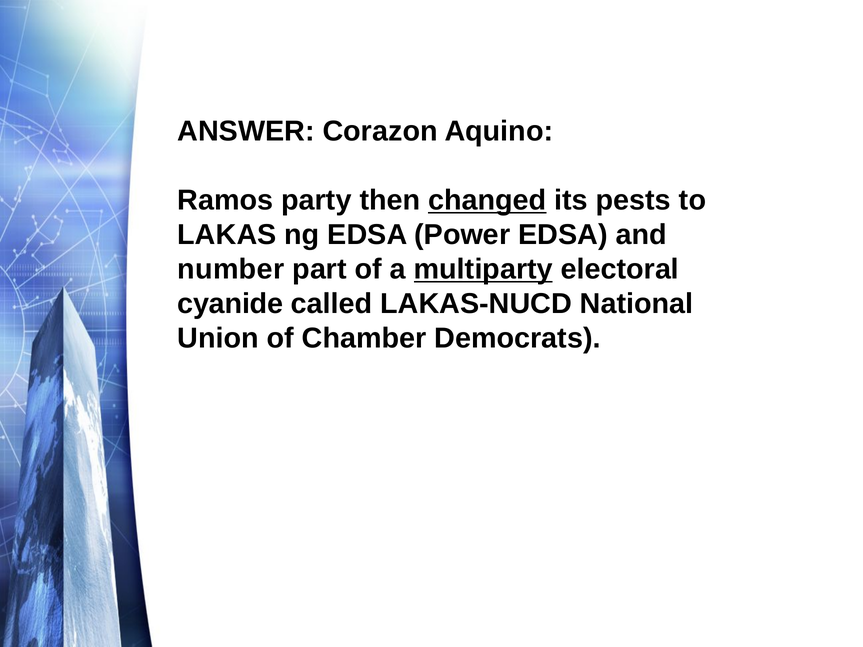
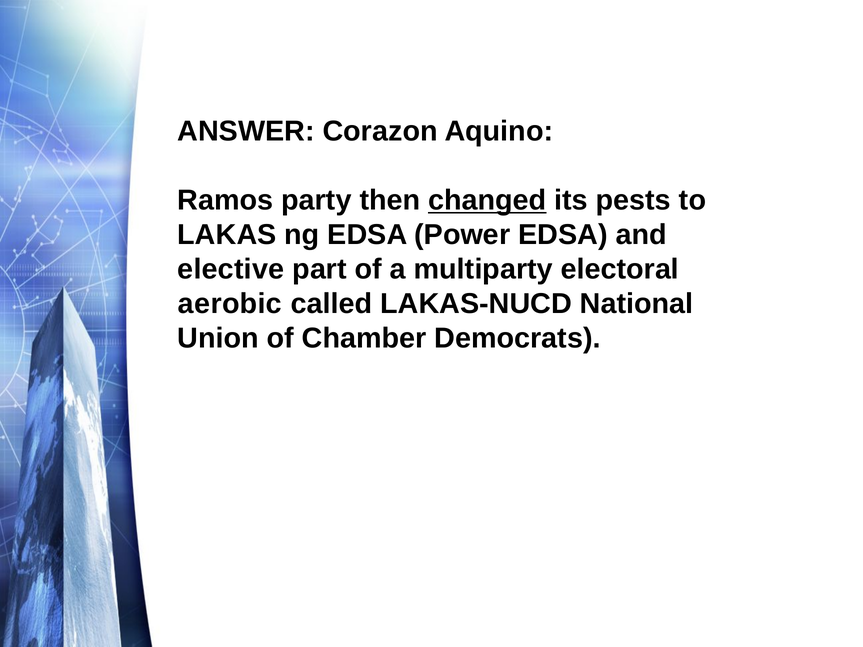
number: number -> elective (231, 270)
multiparty underline: present -> none (483, 270)
cyanide: cyanide -> aerobic (230, 304)
